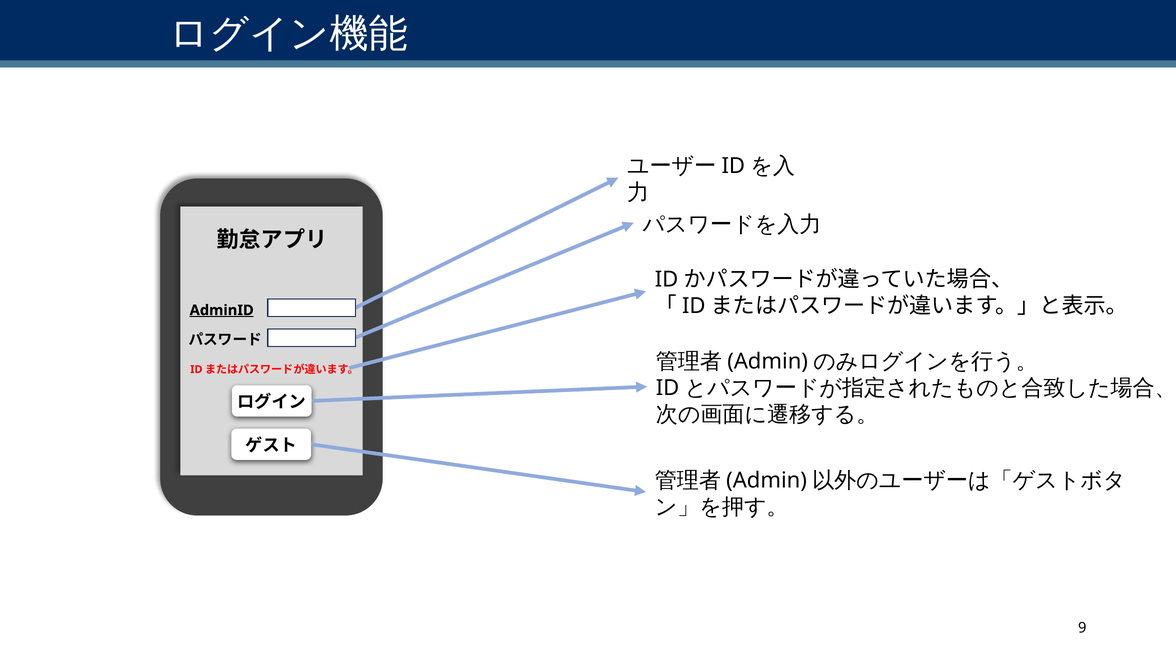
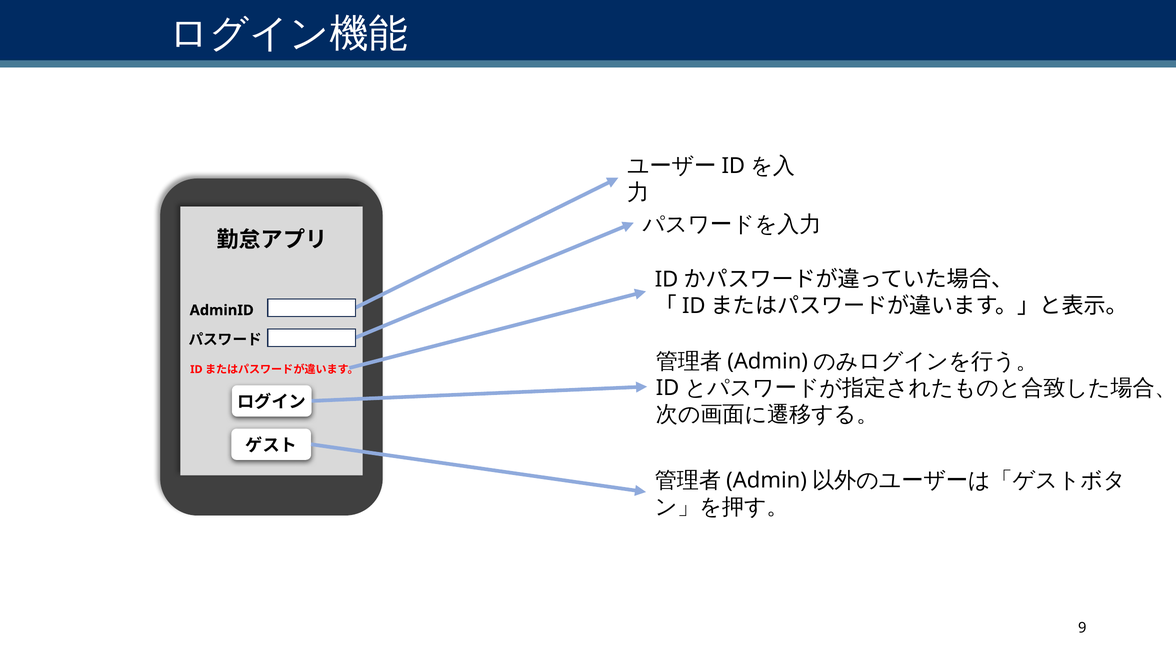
AdminID underline: present -> none (222, 310)
